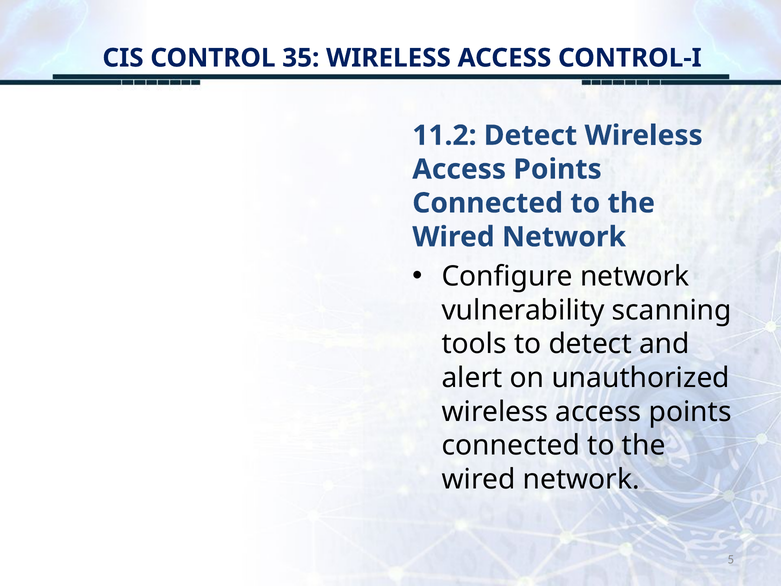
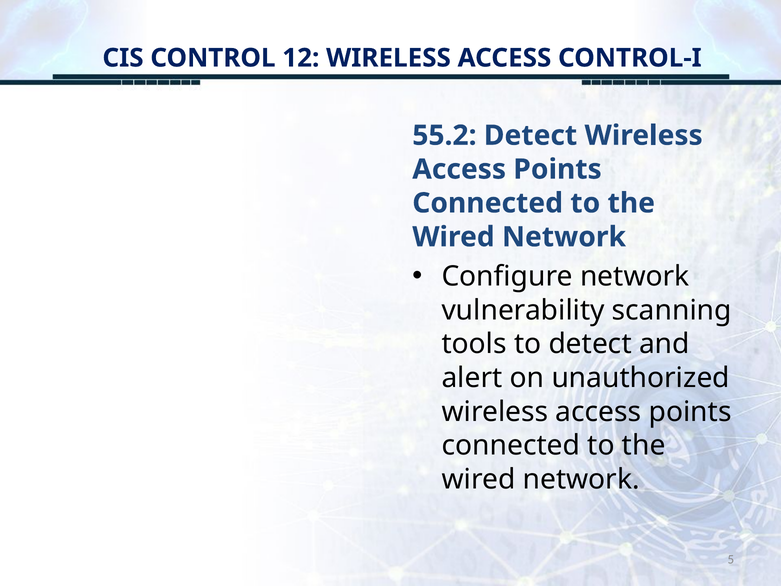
35: 35 -> 12 (301, 58)
11.2: 11.2 -> 55.2 (444, 135)
